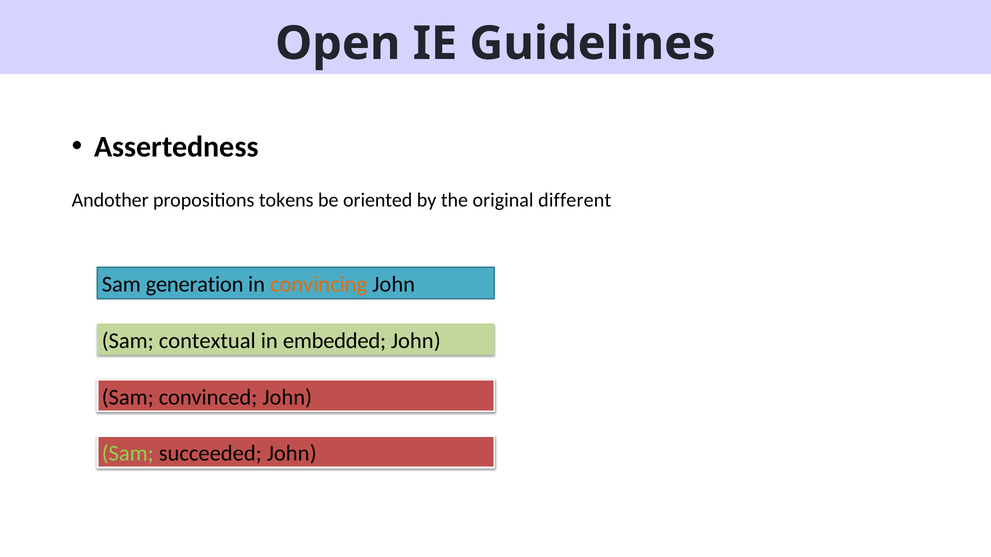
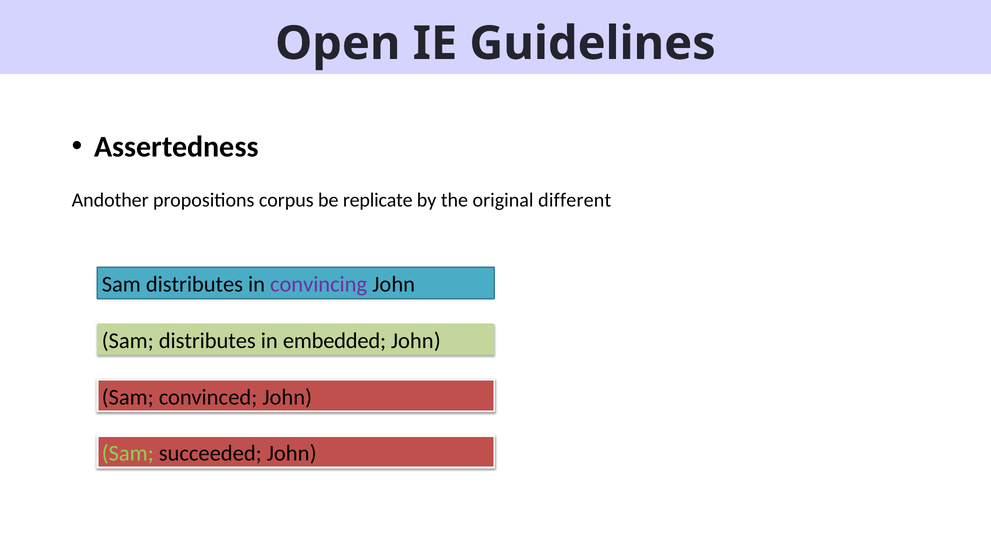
tokens: tokens -> corpus (286, 200)
oriented: oriented -> replicate (378, 200)
generation: generation -> distributes (194, 285)
convincing colour: orange -> purple (319, 285)
contextual: contextual -> distributes (207, 341)
